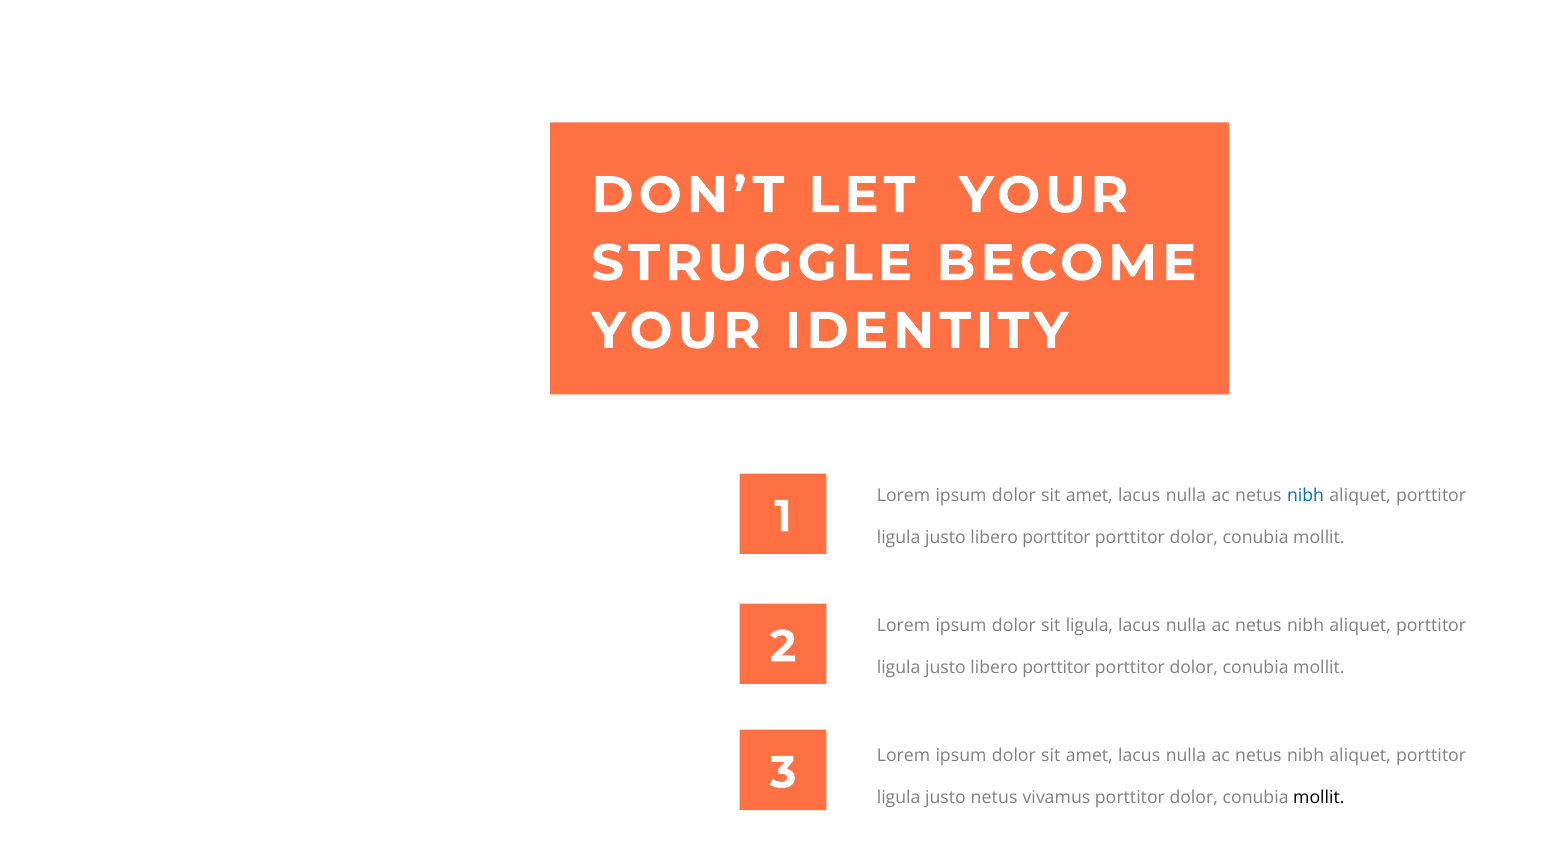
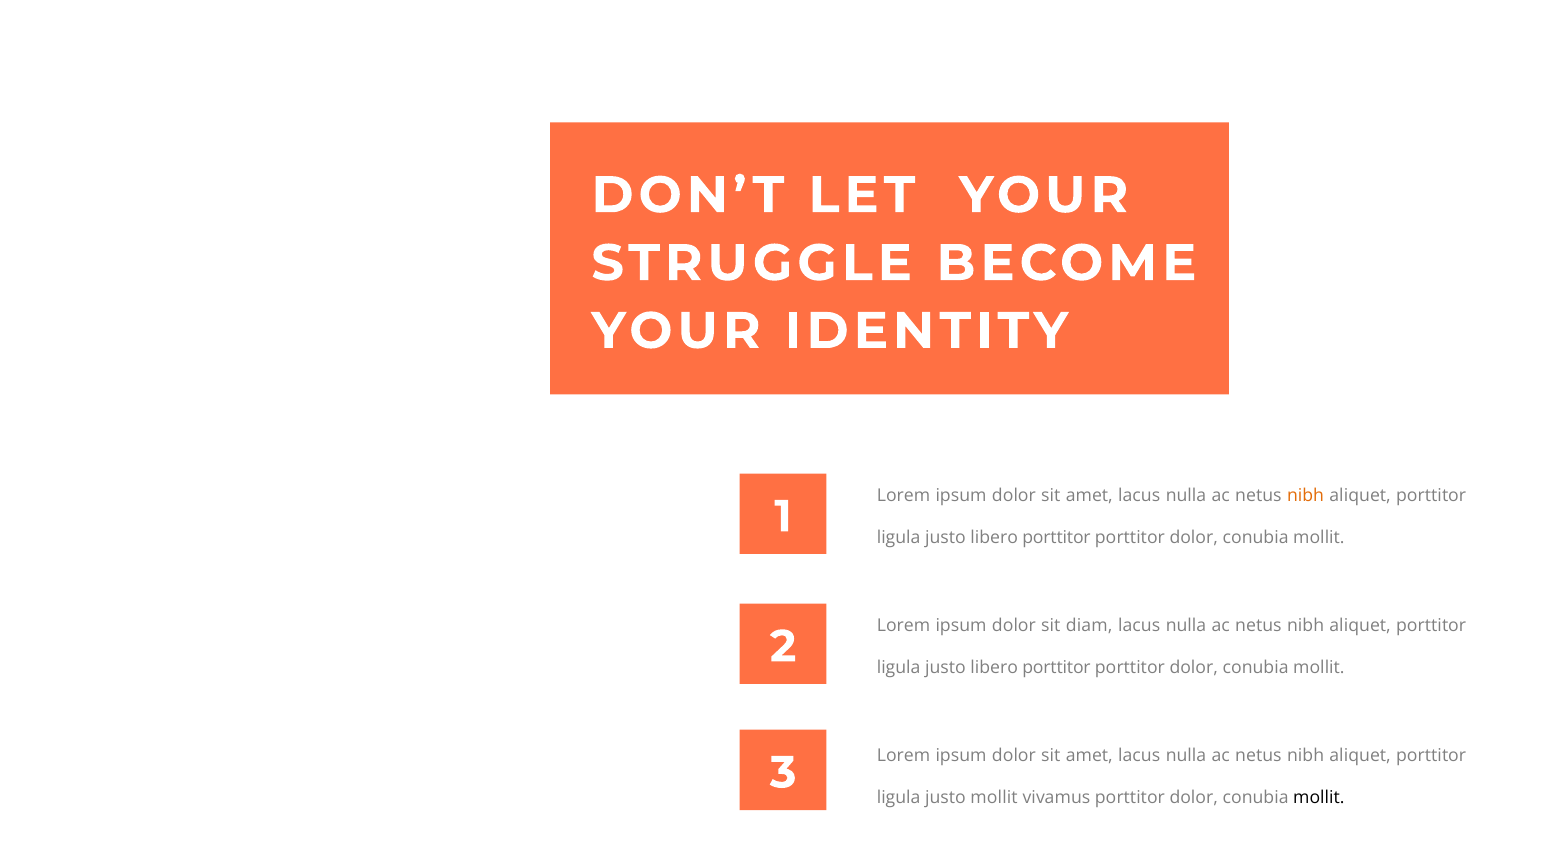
nibh colour: blue -> orange (1306, 495)
sit ligula: ligula -> diam (1089, 625)
justo netus: netus -> mollit (994, 797)
